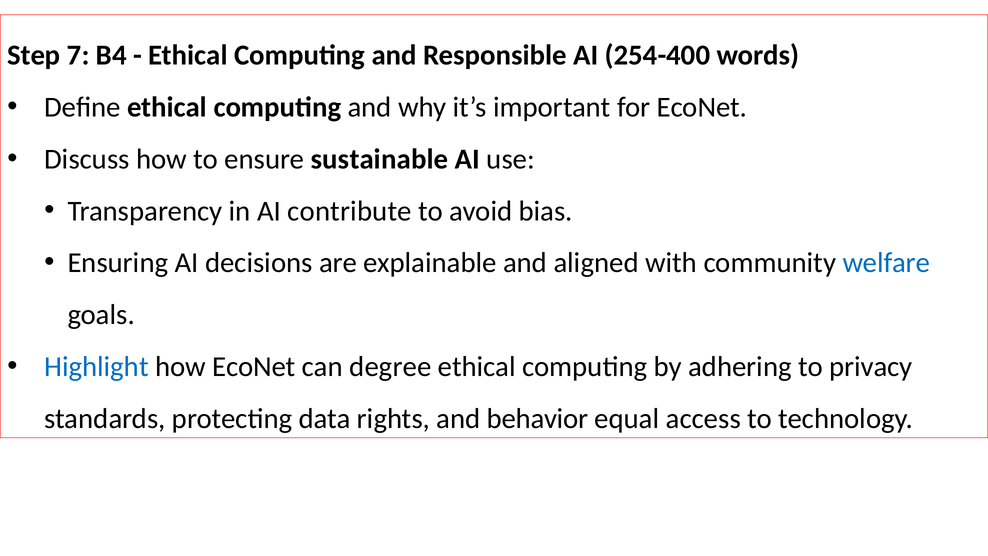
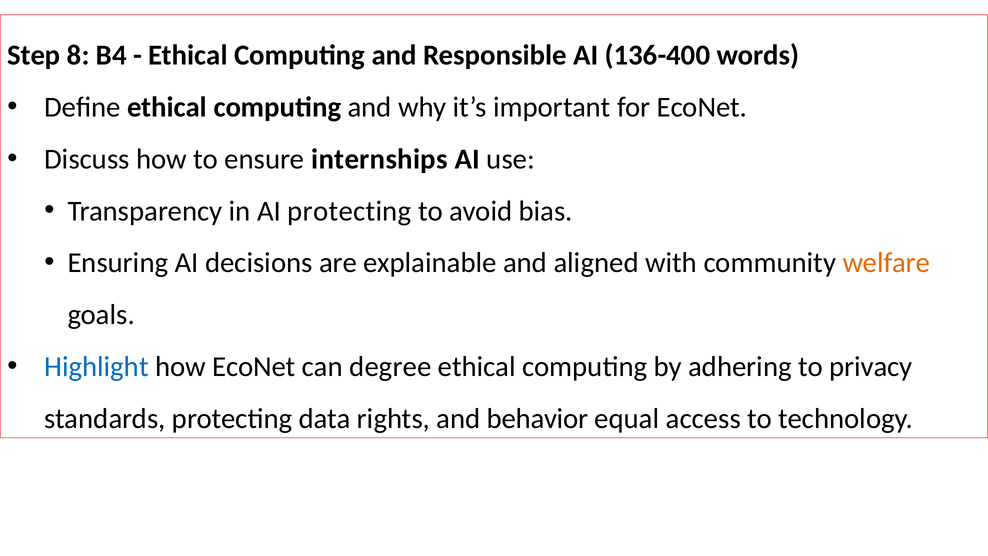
7: 7 -> 8 (78, 55)
254-400: 254-400 -> 136-400 (657, 55)
sustainable: sustainable -> internships (379, 159)
AI contribute: contribute -> protecting (349, 211)
welfare colour: blue -> orange (886, 263)
